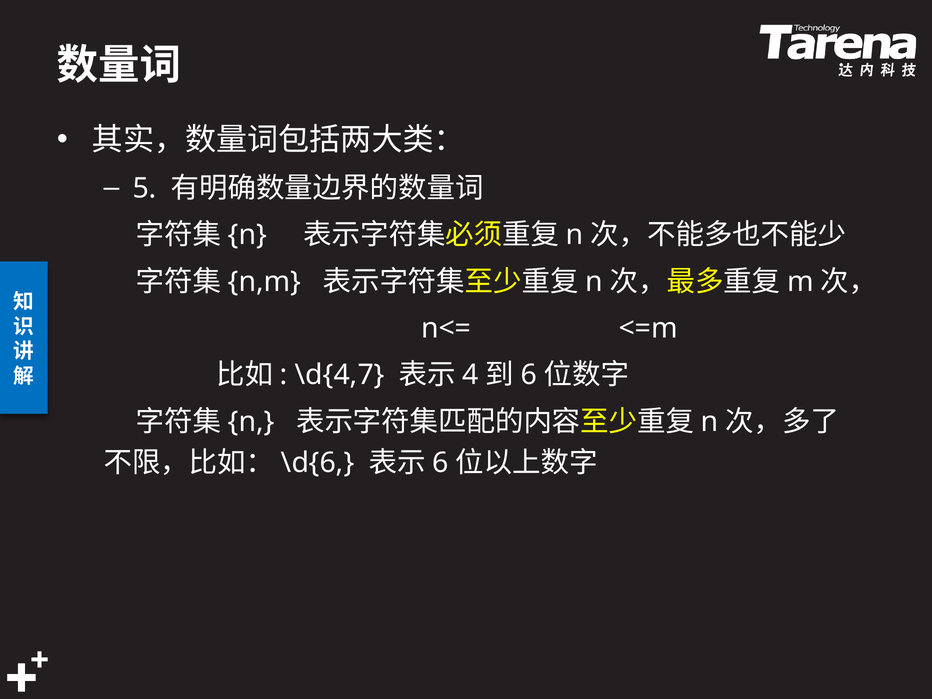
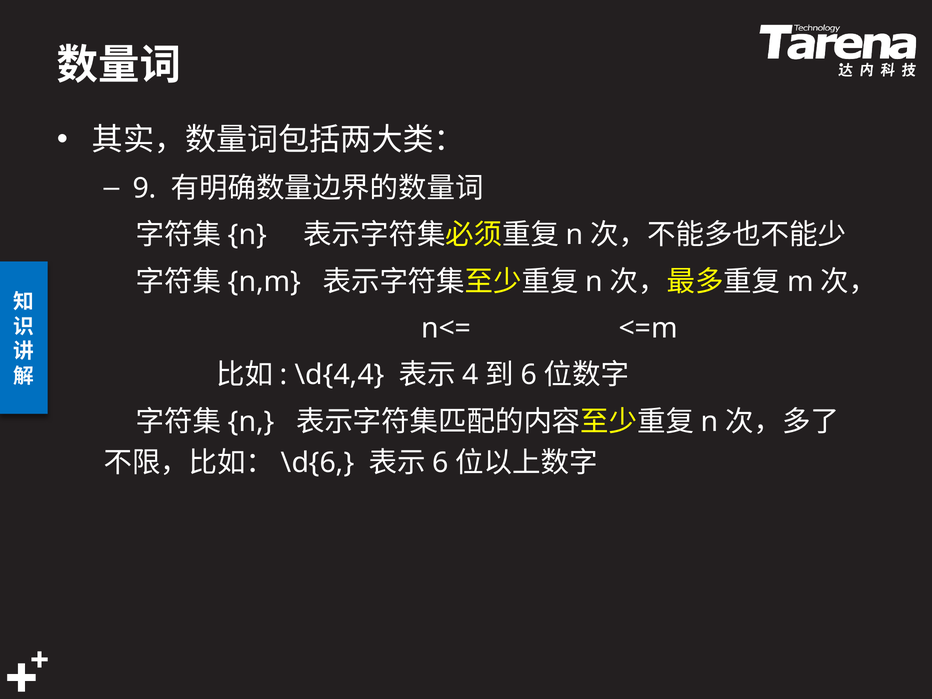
5: 5 -> 9 (145, 188)
\d{4,7: \d{4,7 -> \d{4,4 (340, 375)
